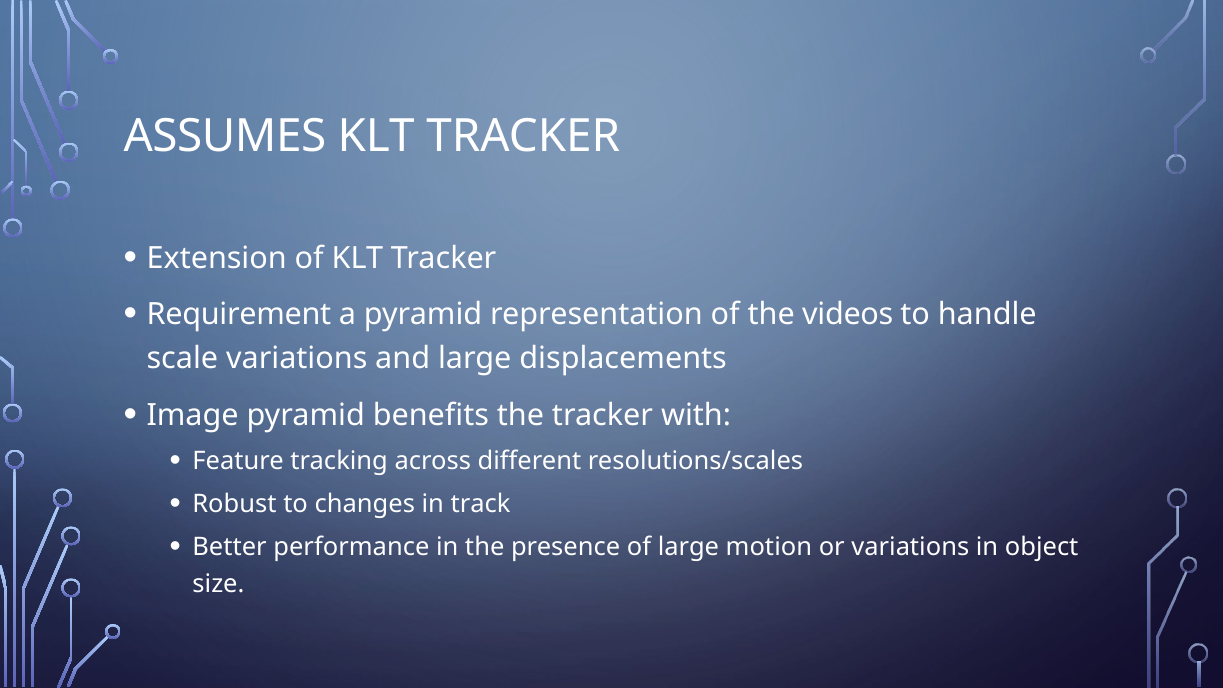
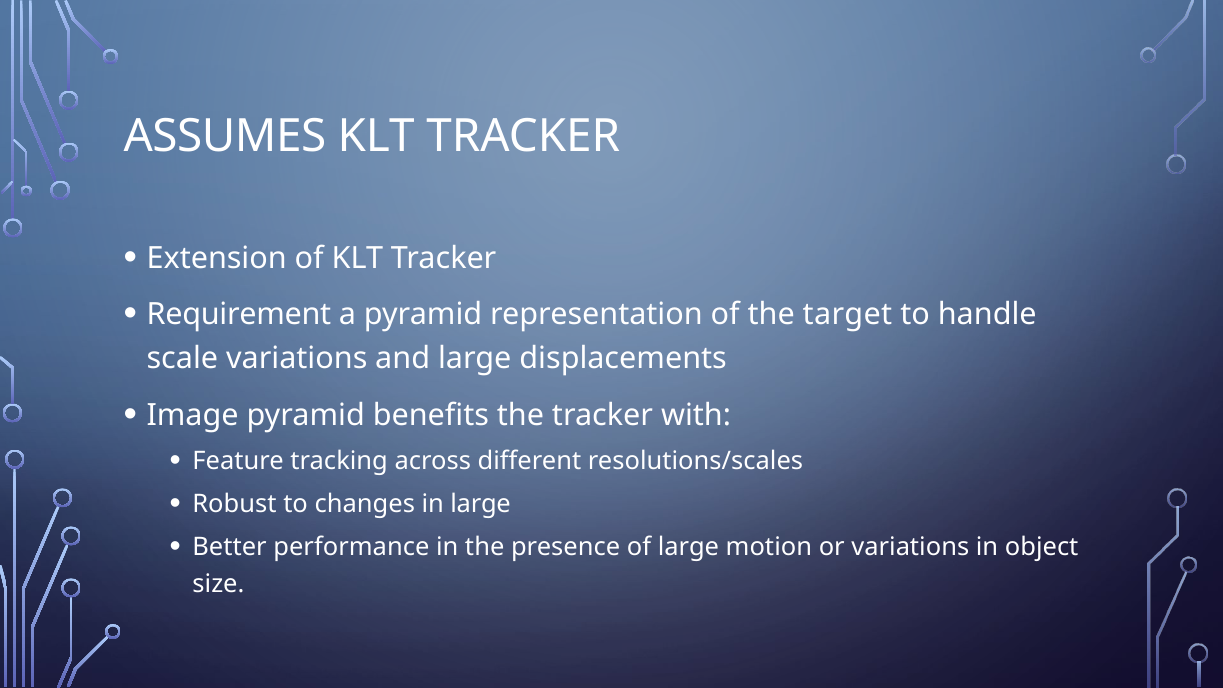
videos: videos -> target (847, 315)
in track: track -> large (481, 504)
